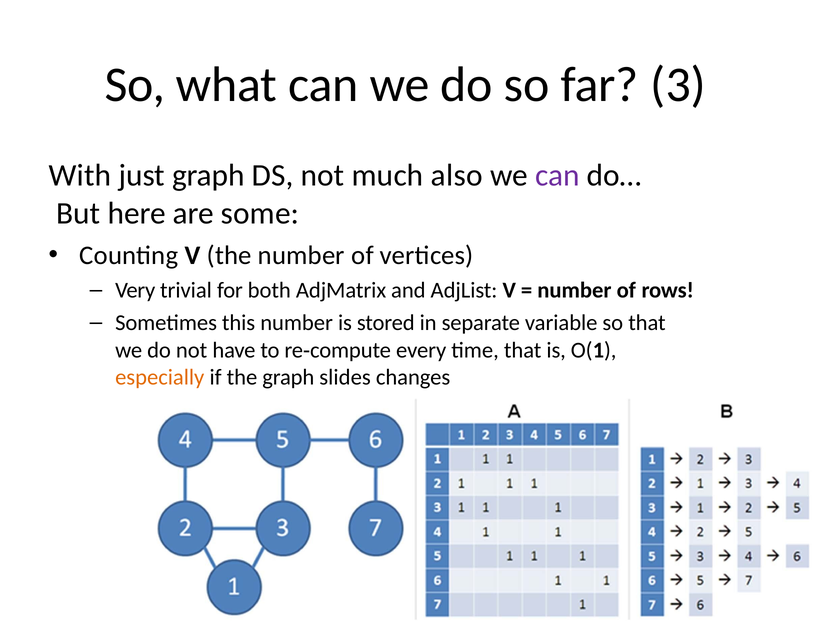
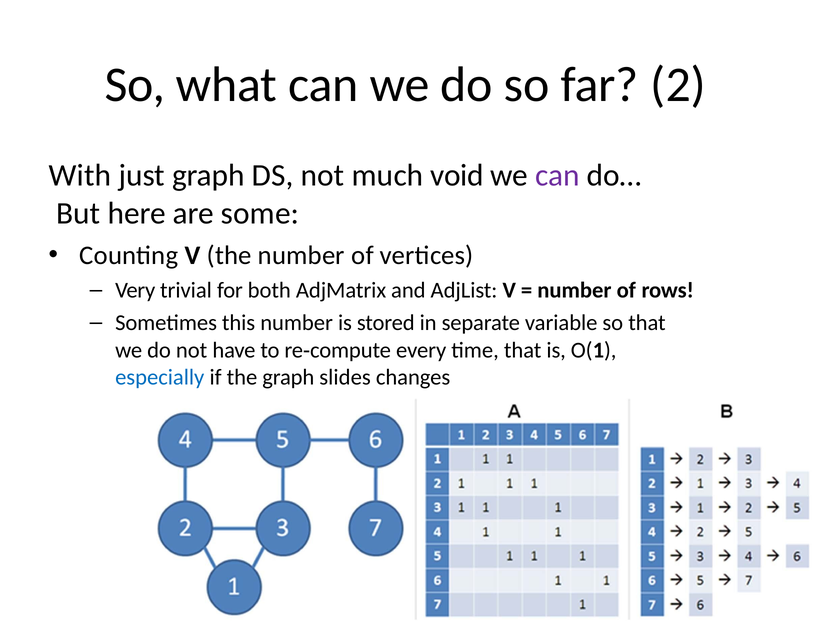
3: 3 -> 2 (678, 85)
also: also -> void (457, 175)
especially colour: orange -> blue (160, 377)
